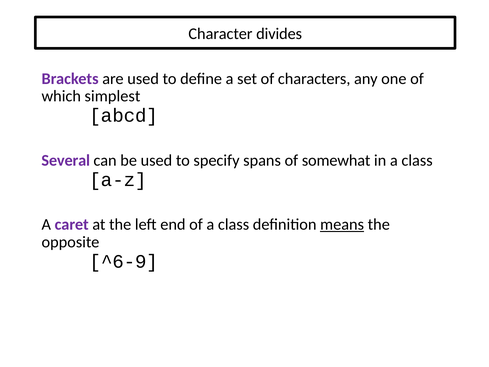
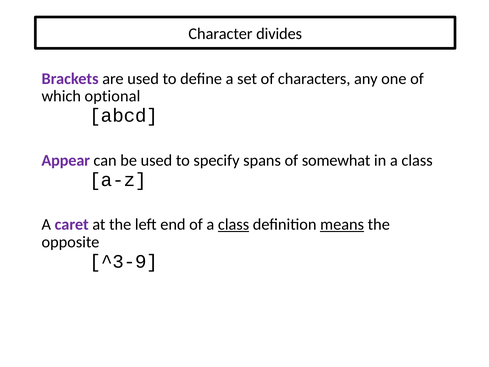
simplest: simplest -> optional (112, 96)
Several: Several -> Appear (66, 160)
class underline: none -> present (234, 224)
^6-9: ^6-9 -> ^3-9 (124, 261)
